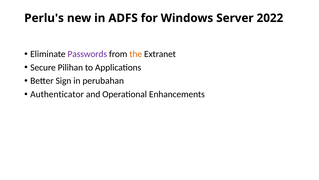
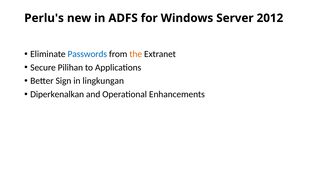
2022: 2022 -> 2012 (270, 18)
Passwords colour: purple -> blue (87, 54)
perubahan: perubahan -> lingkungan (103, 81)
Authenticator: Authenticator -> Diperkenalkan (57, 94)
